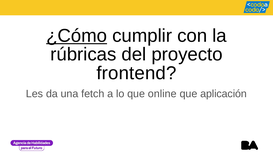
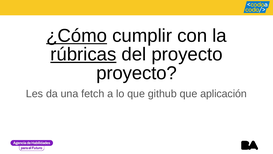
rúbricas underline: none -> present (83, 54)
frontend: frontend -> proyecto (137, 73)
online: online -> github (162, 93)
